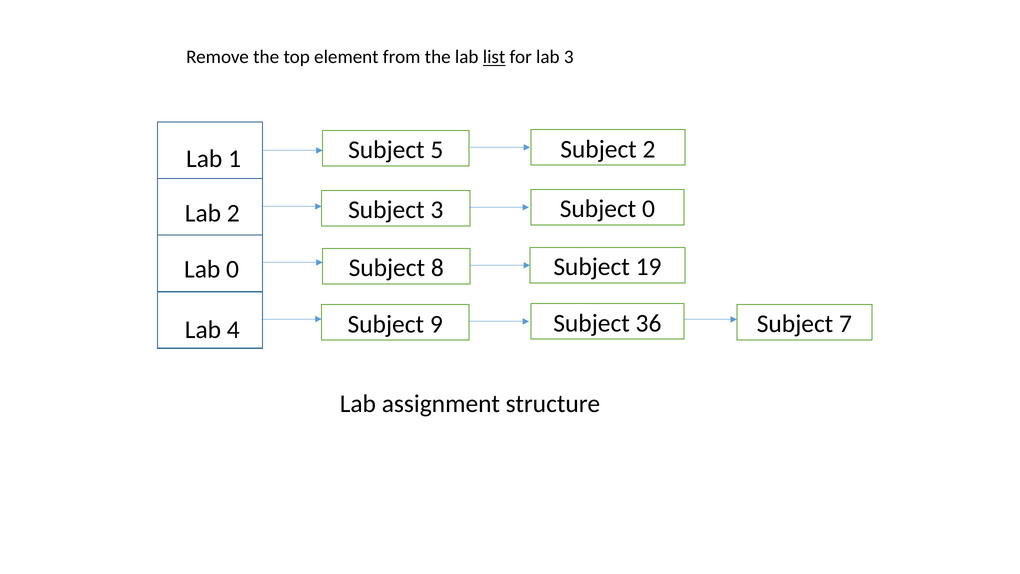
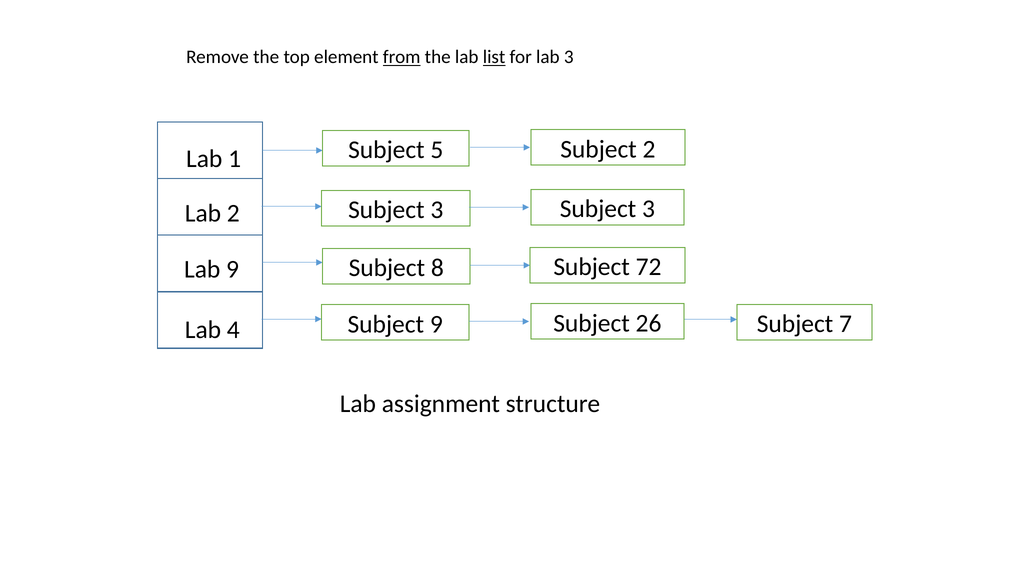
from underline: none -> present (402, 57)
3 Subject 0: 0 -> 3 (649, 209)
19: 19 -> 72 (649, 267)
Lab 0: 0 -> 9 (233, 269)
36: 36 -> 26 (649, 323)
